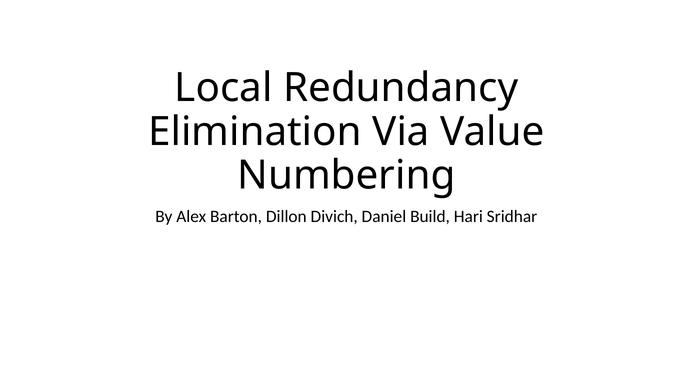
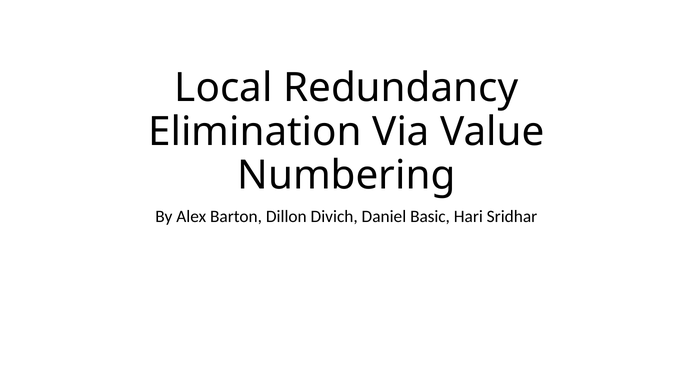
Build: Build -> Basic (430, 217)
